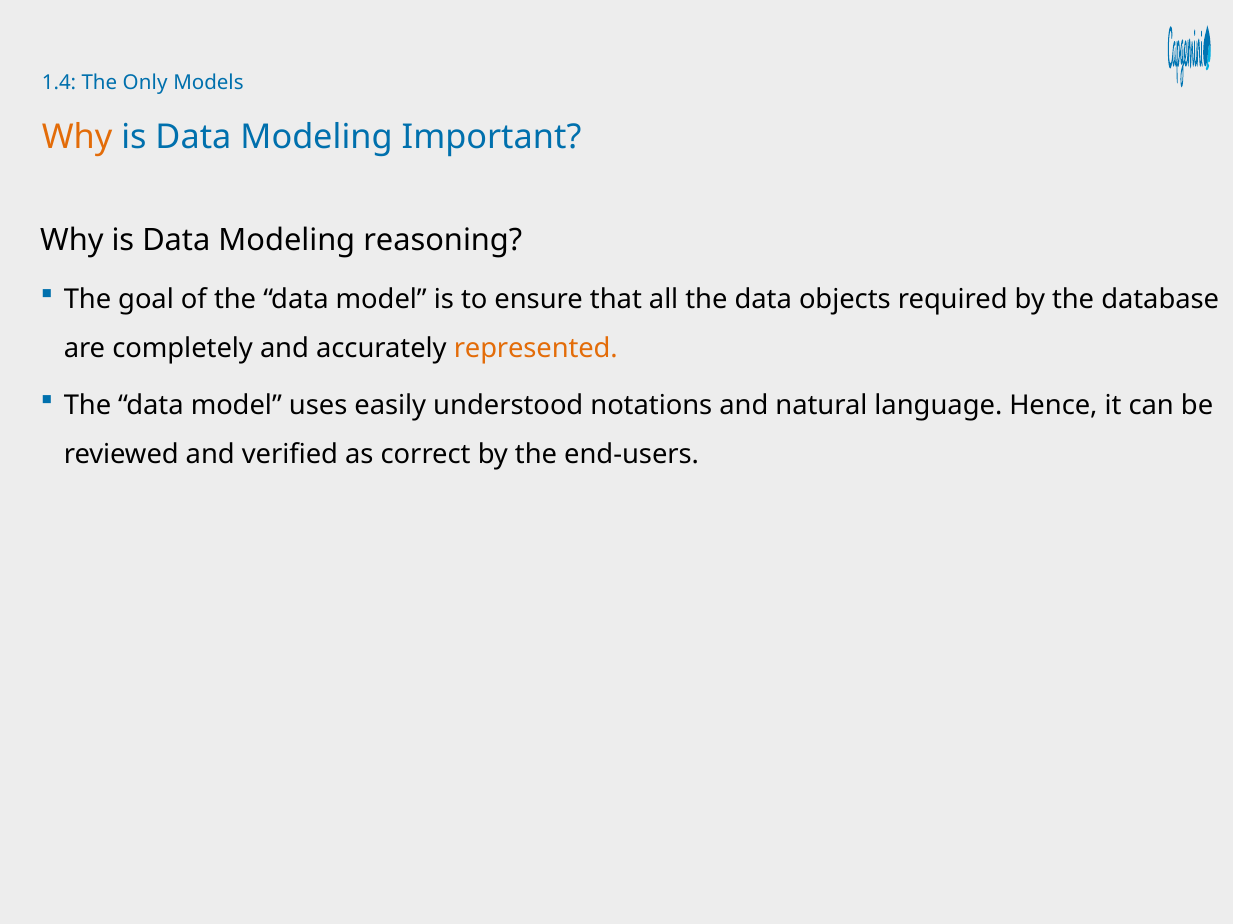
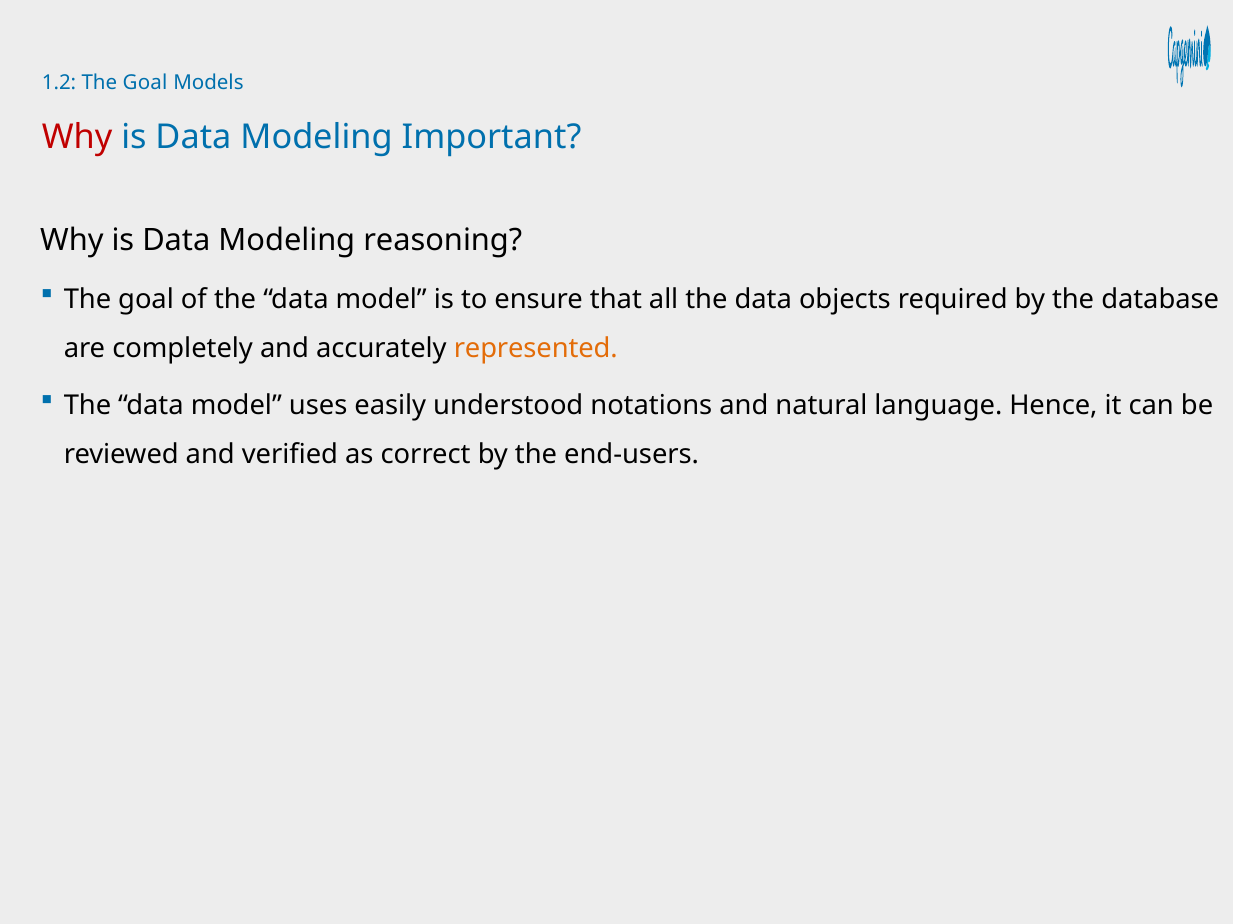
1.4: 1.4 -> 1.2 (59, 82)
Only: Only -> Goal (145, 82)
Why colour: orange -> red (77, 137)
